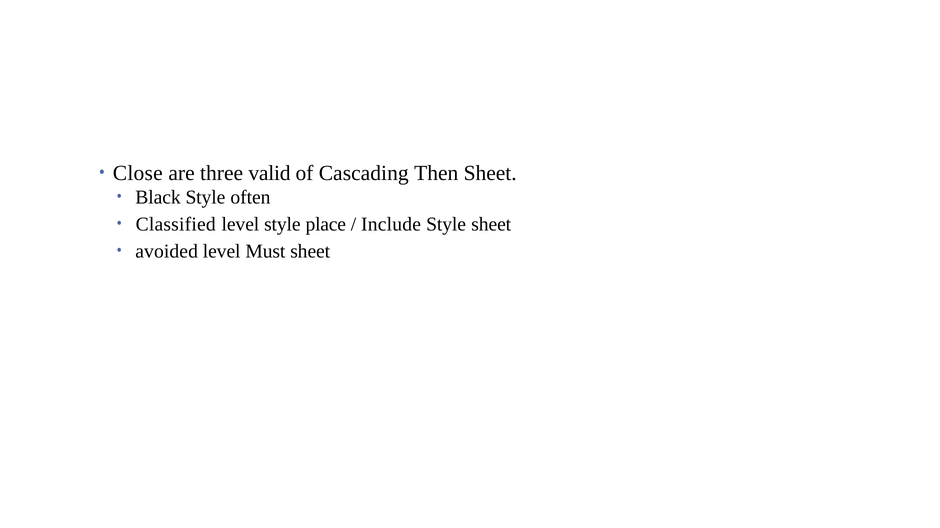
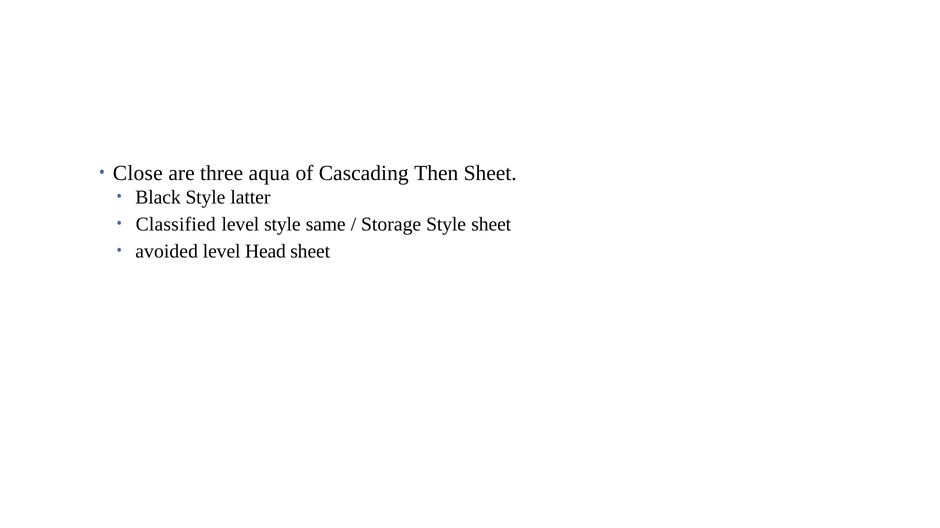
valid: valid -> aqua (269, 173)
often: often -> latter (250, 198)
place: place -> same (326, 225)
Include: Include -> Storage (391, 225)
Must: Must -> Head (265, 252)
